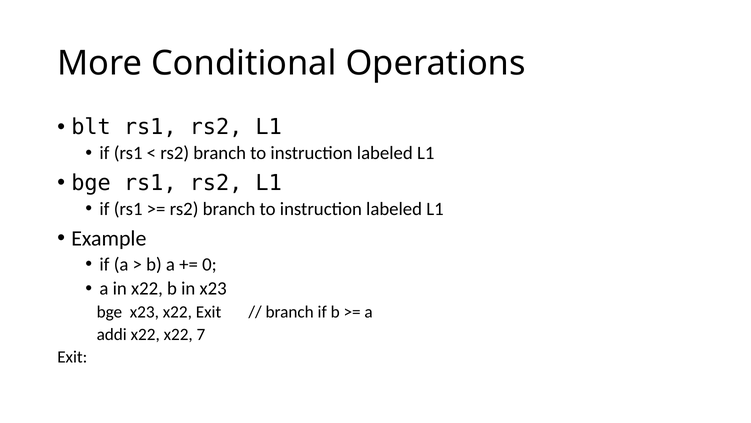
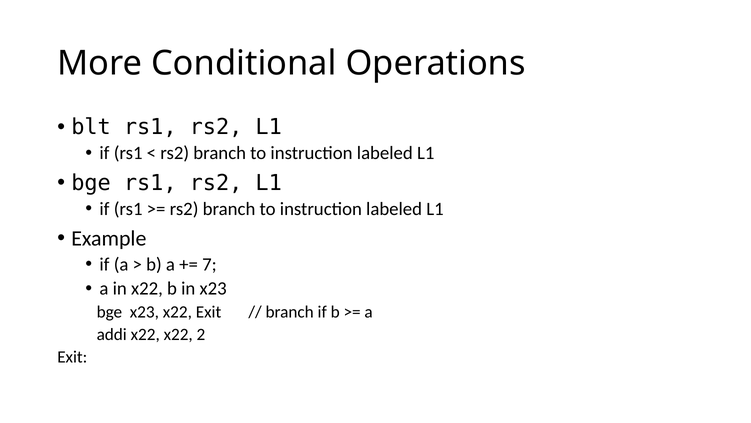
0: 0 -> 7 (209, 264)
7: 7 -> 2 (201, 334)
